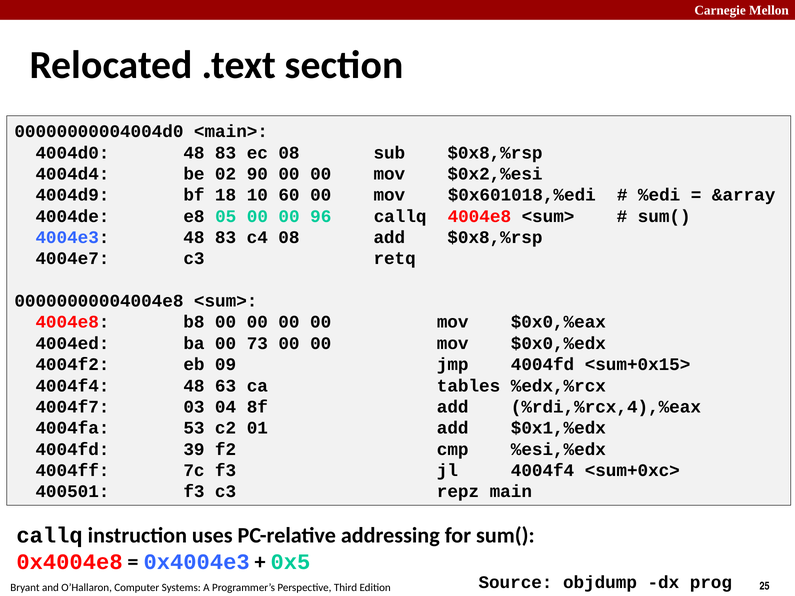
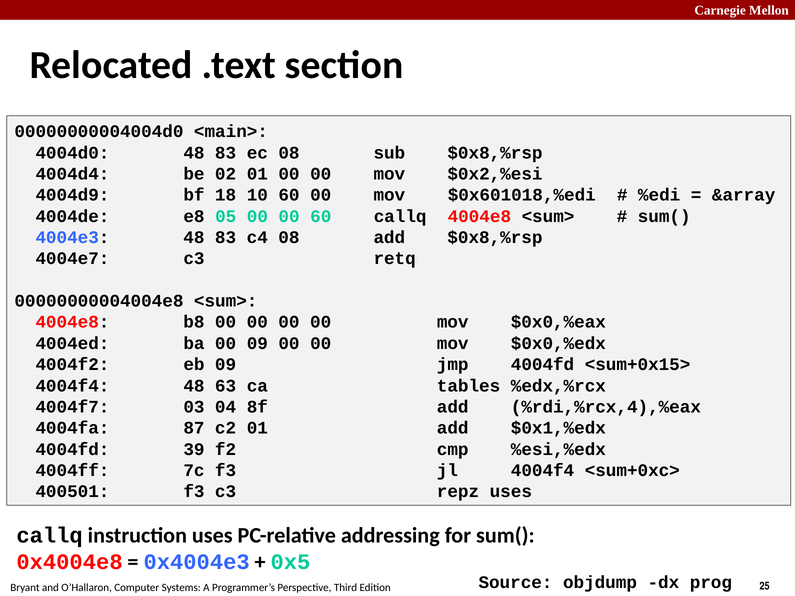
02 90: 90 -> 01 (257, 174)
00 96: 96 -> 60 (321, 216)
00 73: 73 -> 09 (257, 343)
53: 53 -> 87 (194, 428)
repz main: main -> uses (511, 492)
